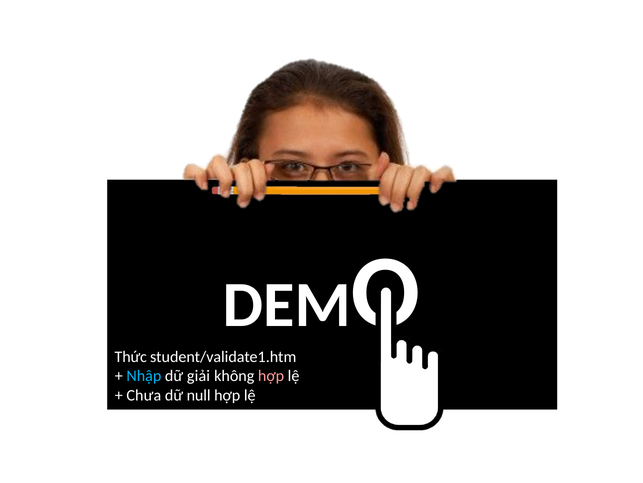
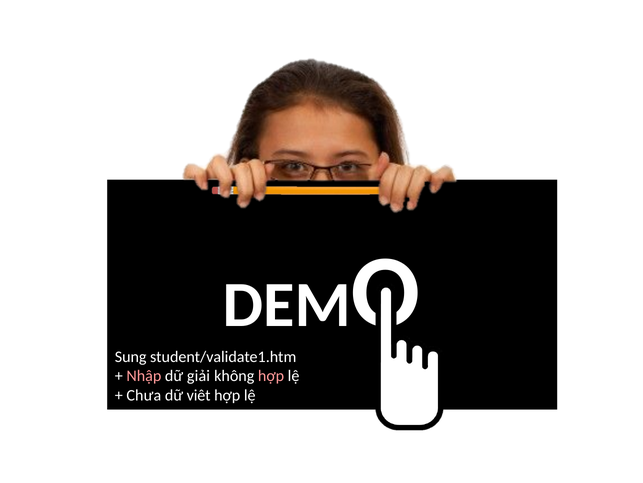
Thức: Thức -> Sung (131, 356)
Nhập colour: light blue -> pink (144, 376)
null: null -> viêt (199, 395)
